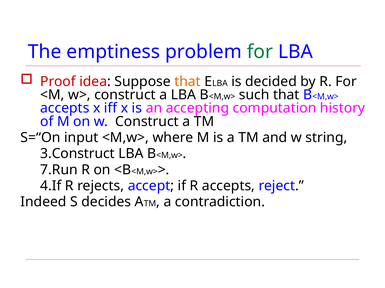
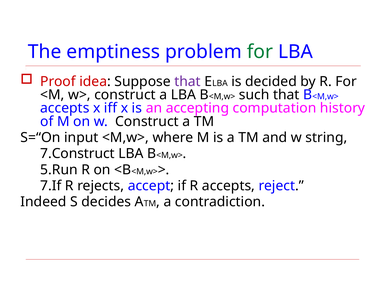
that colour: orange -> purple (187, 82)
3.Construct: 3.Construct -> 7.Construct (77, 154)
7.Run: 7.Run -> 5.Run (59, 170)
4.If: 4.If -> 7.If (51, 186)
